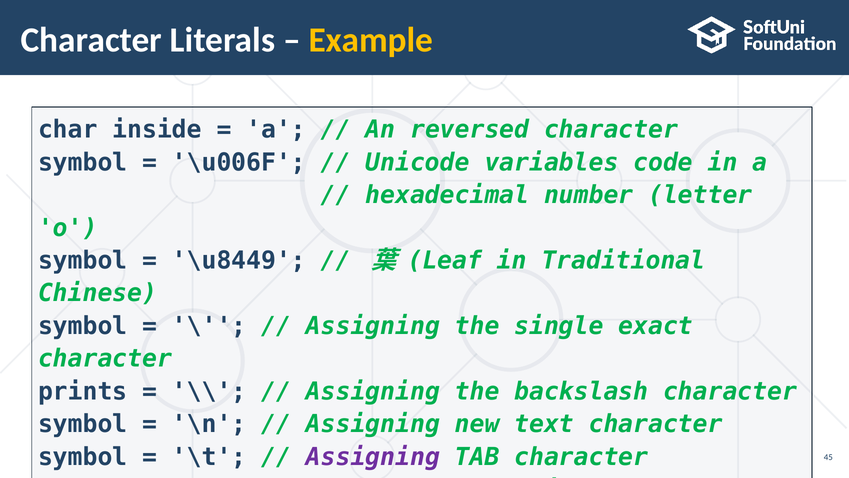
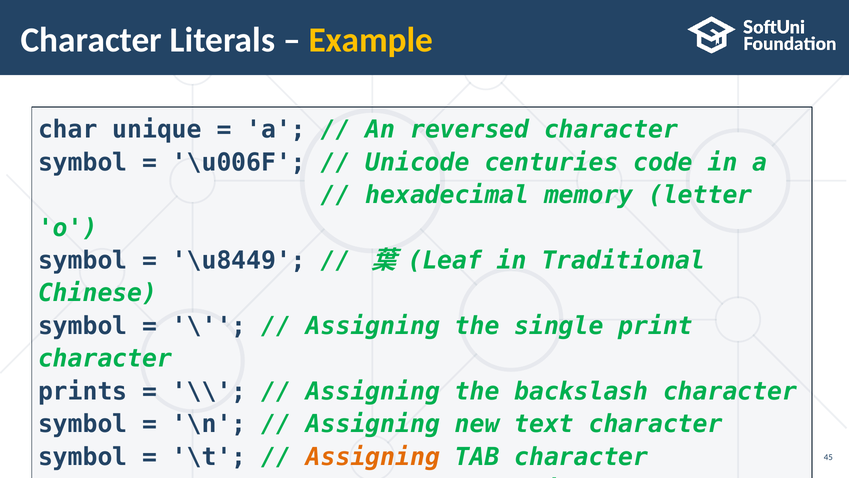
inside: inside -> unique (157, 130)
variables: variables -> centuries (552, 162)
number: number -> memory (589, 195)
exact: exact -> print (656, 326)
Assigning colour: purple -> orange (373, 457)
